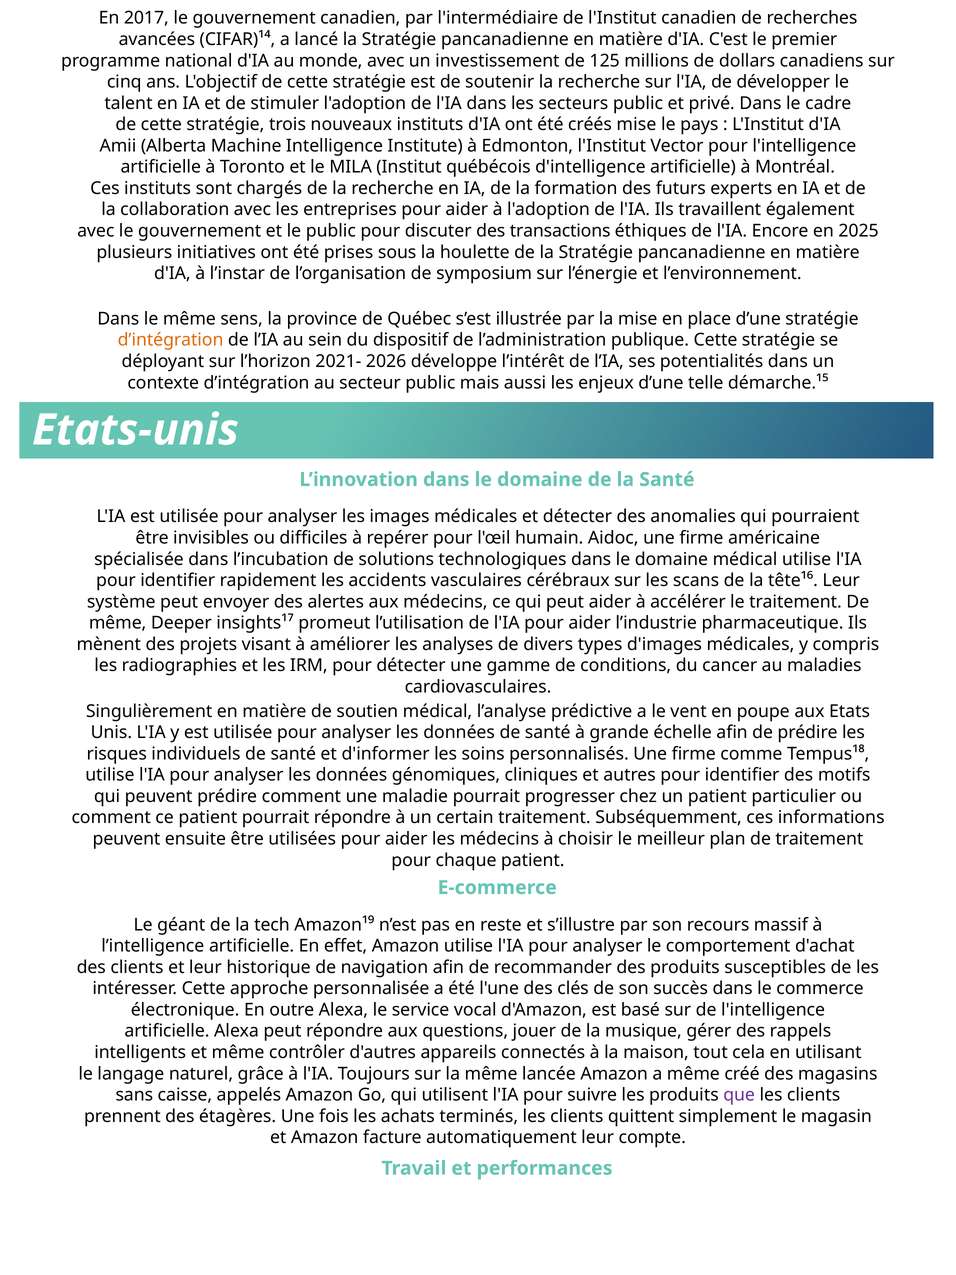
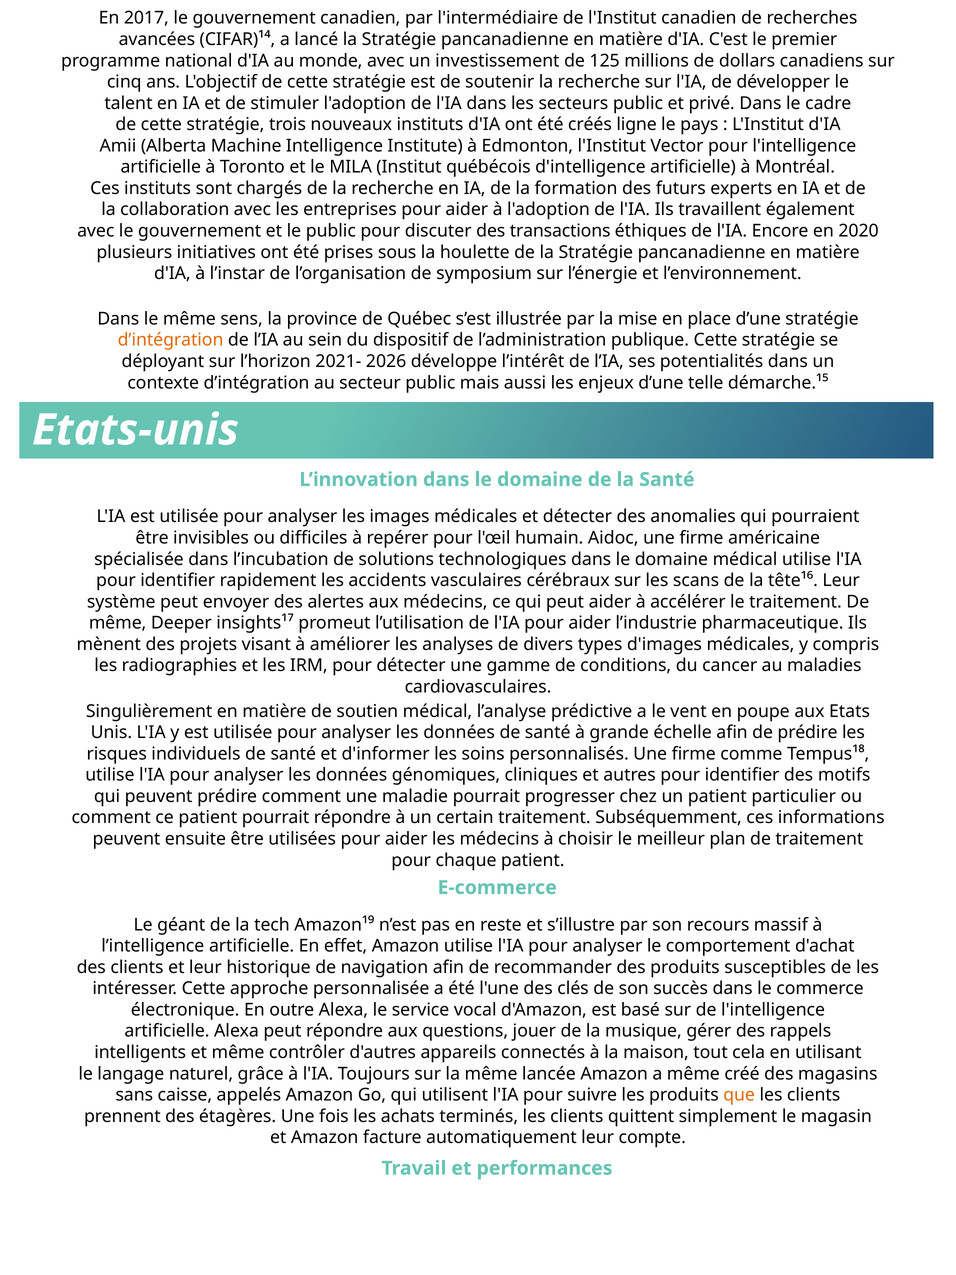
créés mise: mise -> ligne (637, 124)
2025: 2025 -> 2020 (859, 231)
que colour: purple -> orange (739, 1095)
